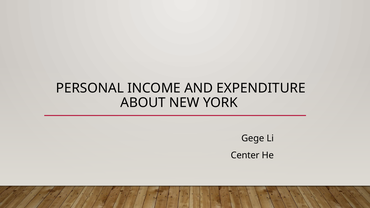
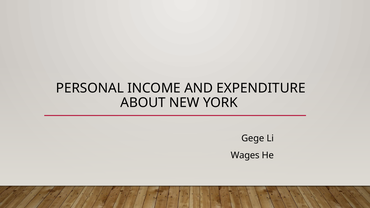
Center: Center -> Wages (245, 155)
